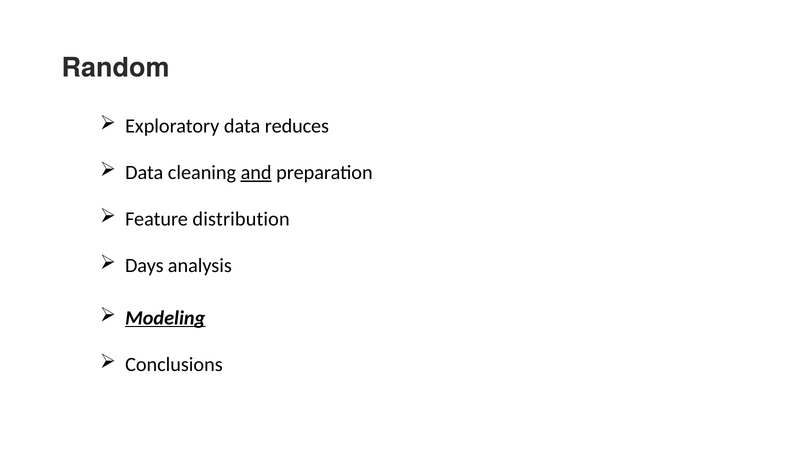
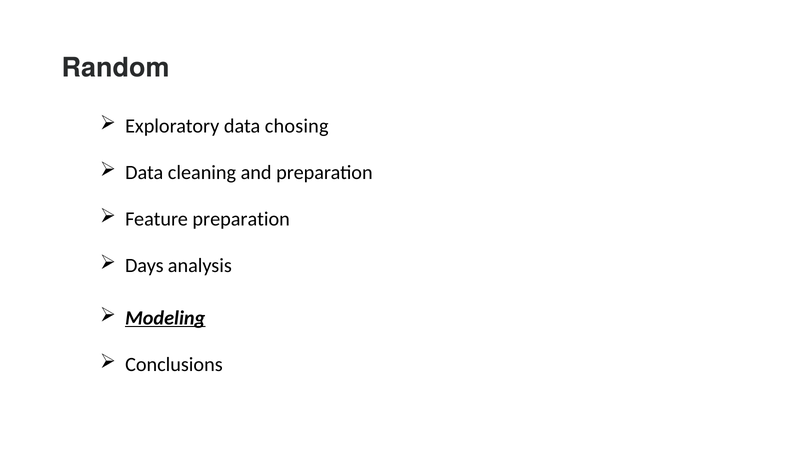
reduces: reduces -> chosing (297, 126)
and underline: present -> none (256, 173)
Feature distribution: distribution -> preparation (241, 219)
